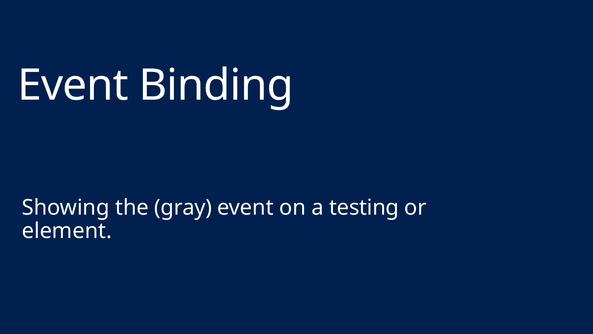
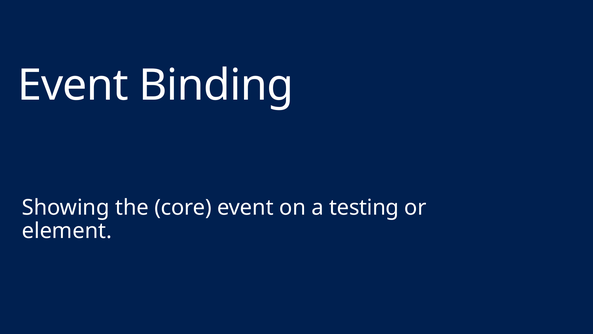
gray: gray -> core (183, 207)
